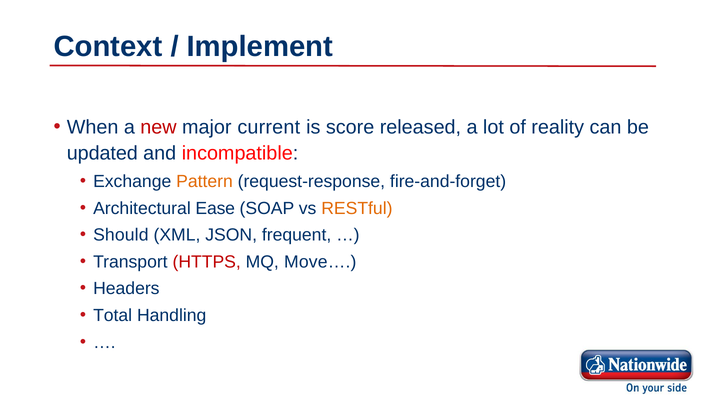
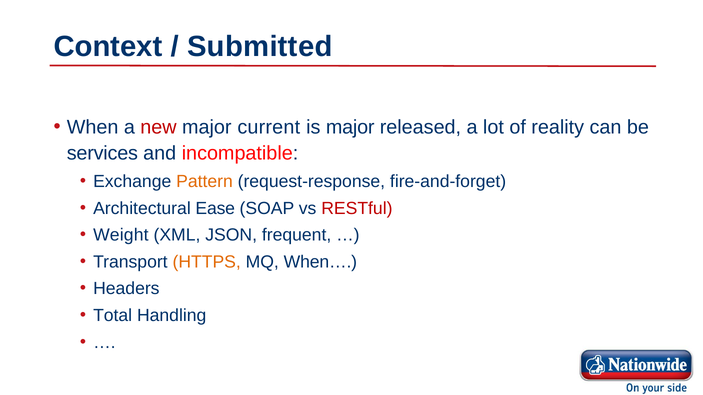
Implement: Implement -> Submitted (260, 47)
is score: score -> major (350, 128)
updated: updated -> services (102, 154)
RESTful colour: orange -> red (357, 208)
Should: Should -> Weight (121, 235)
HTTPS colour: red -> orange (207, 262)
Move…: Move… -> When… (320, 262)
